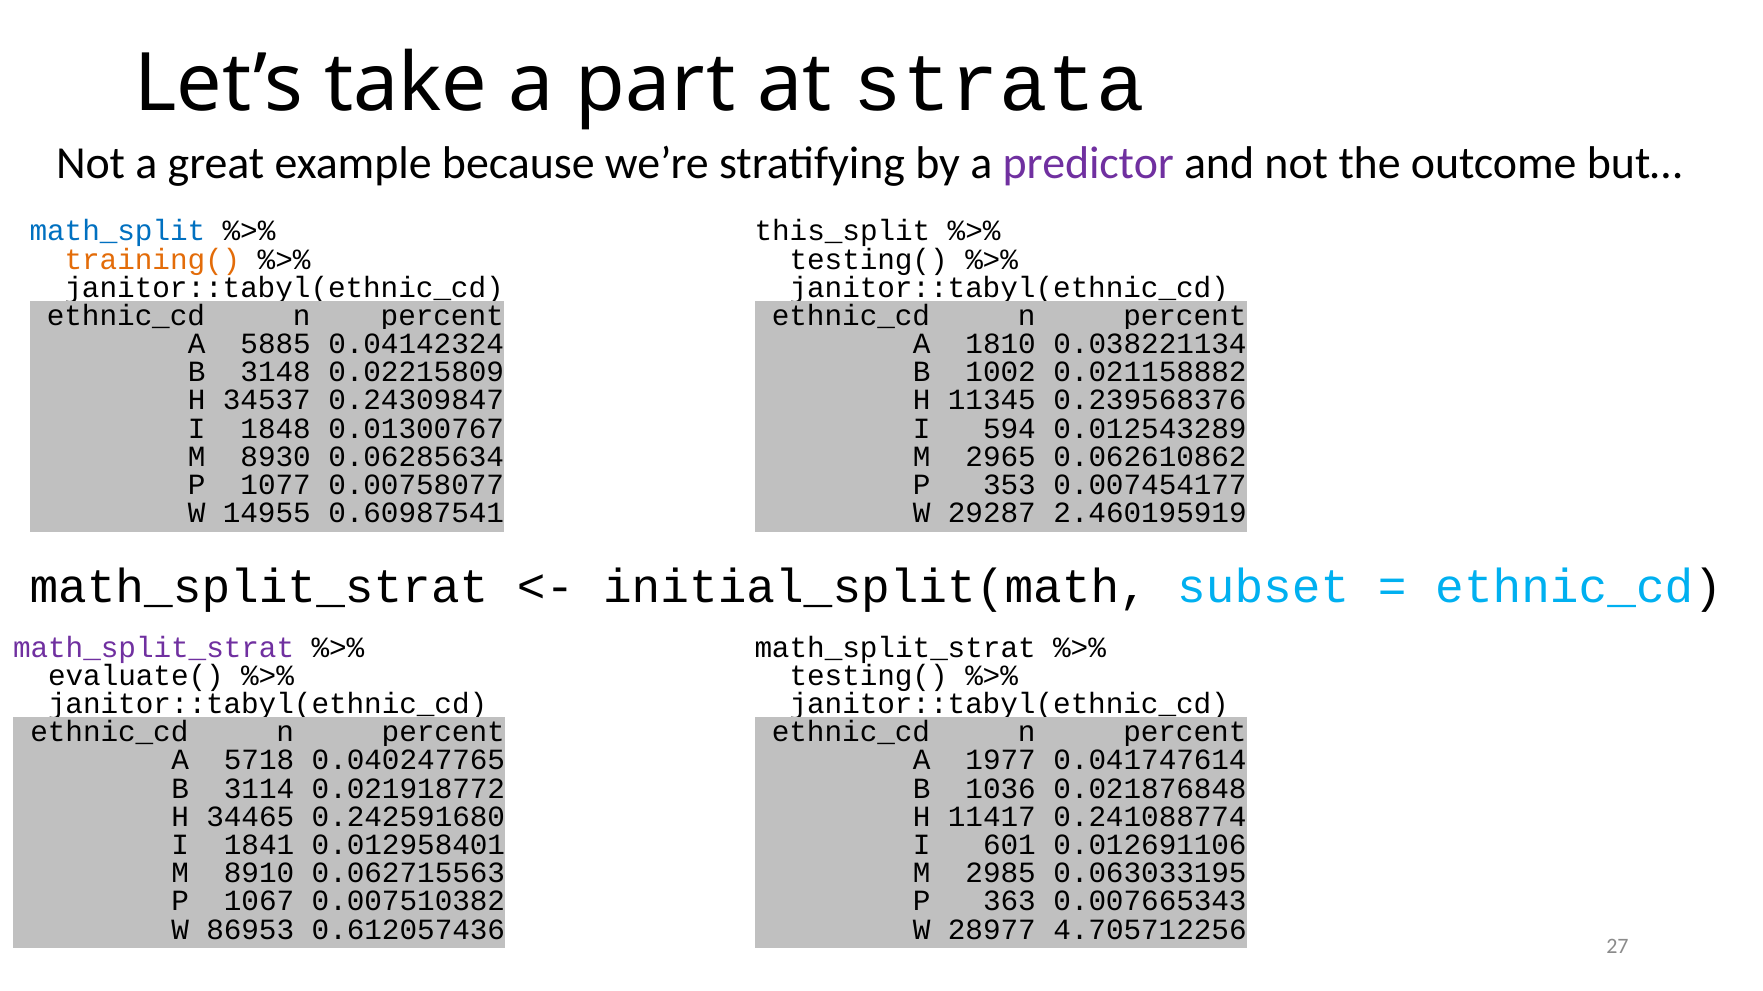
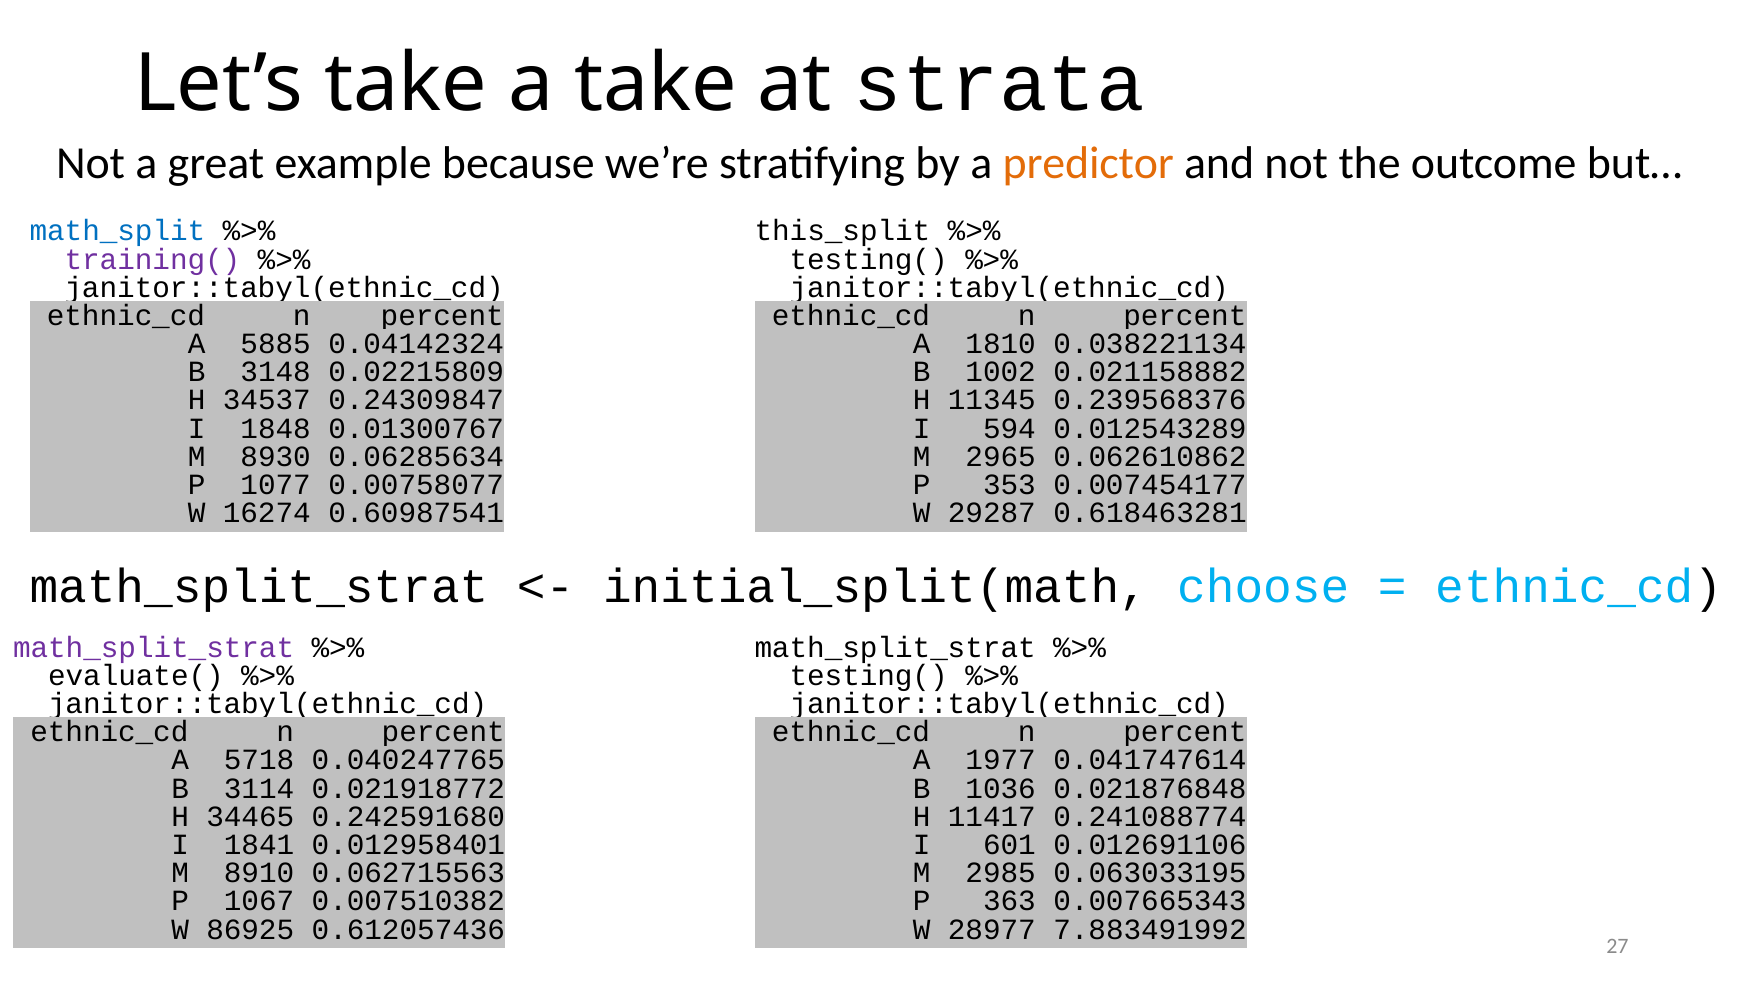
a part: part -> take (656, 84)
predictor colour: purple -> orange (1088, 163)
training( colour: orange -> purple (152, 259)
14955: 14955 -> 16274 (267, 513)
2.460195919: 2.460195919 -> 0.618463281 (1150, 513)
subset: subset -> choose (1263, 587)
86953: 86953 -> 86925 (250, 930)
4.705712256: 4.705712256 -> 7.883491992 (1150, 930)
